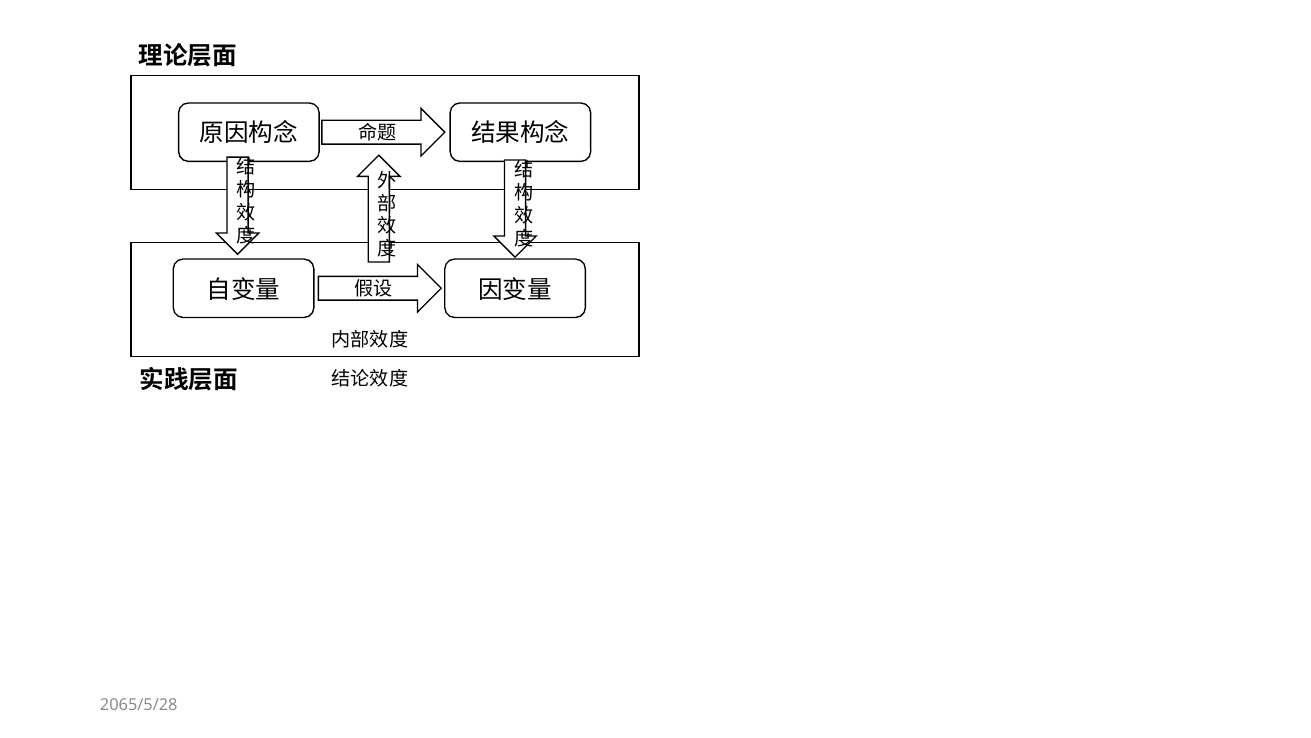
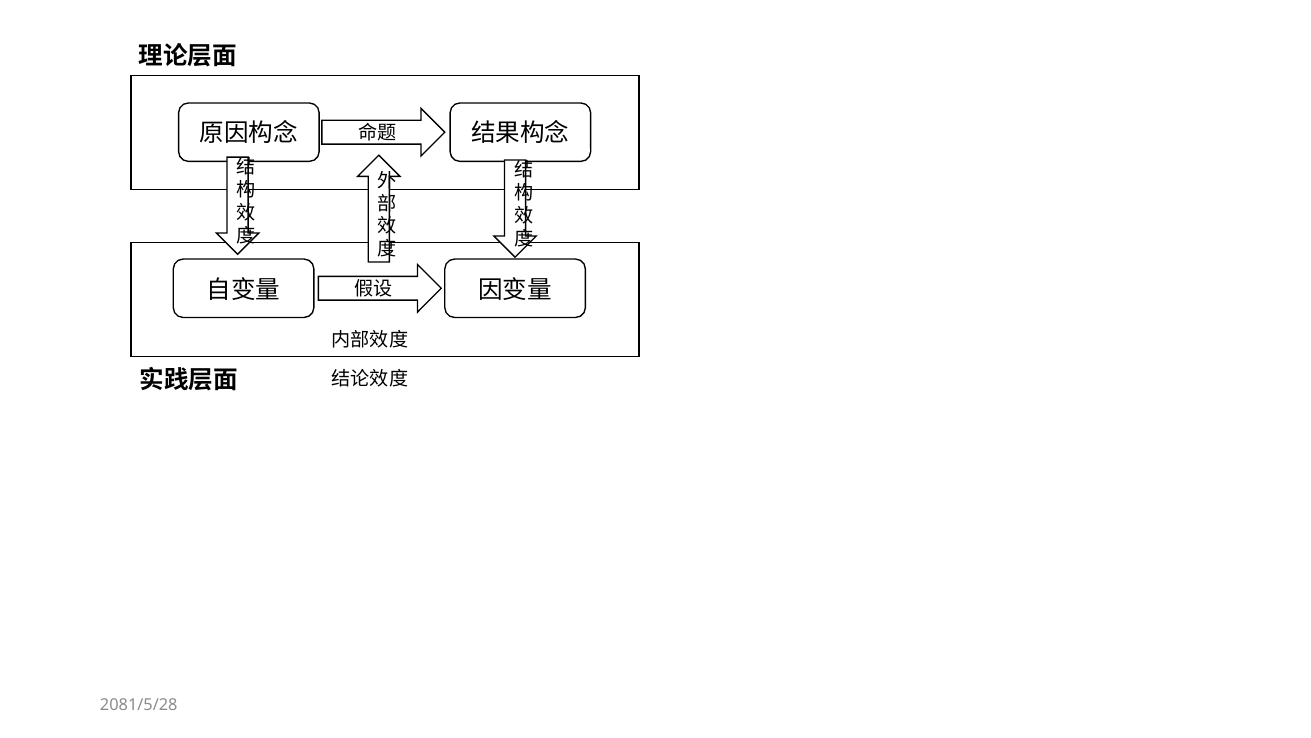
2065/5/28: 2065/5/28 -> 2081/5/28 (139, 704)
